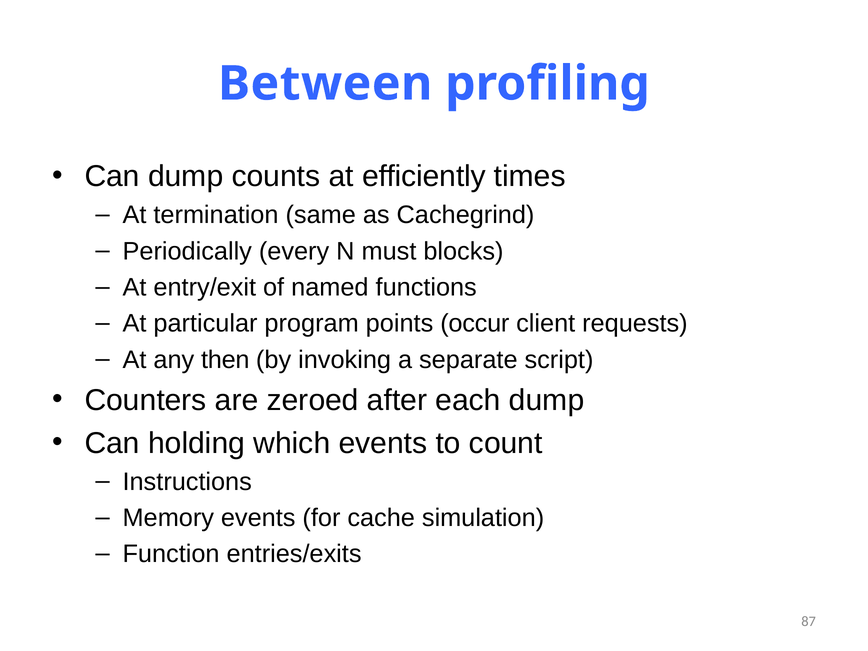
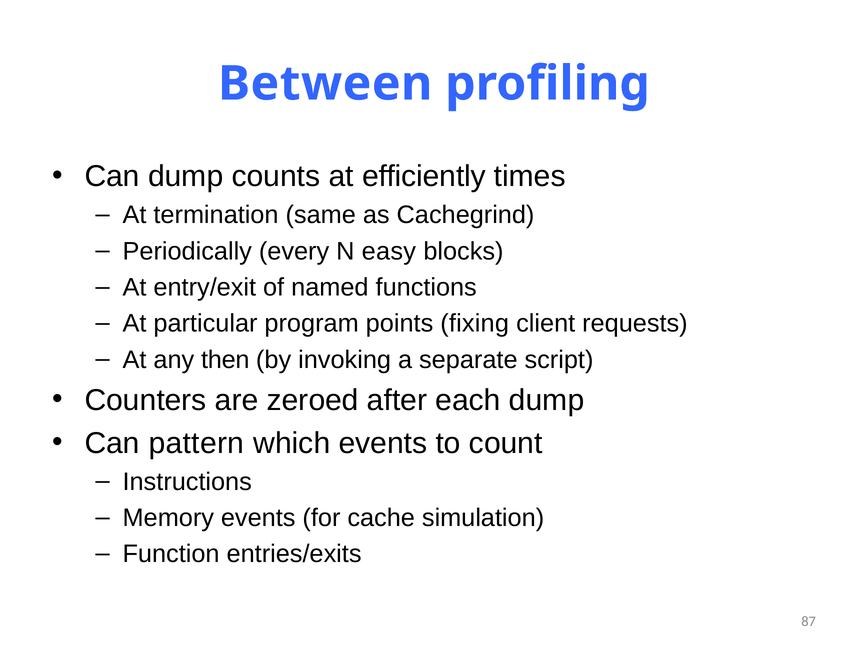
must: must -> easy (389, 251)
occur: occur -> fixing (475, 324)
holding: holding -> pattern (196, 443)
